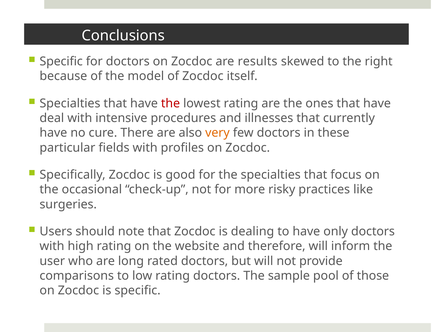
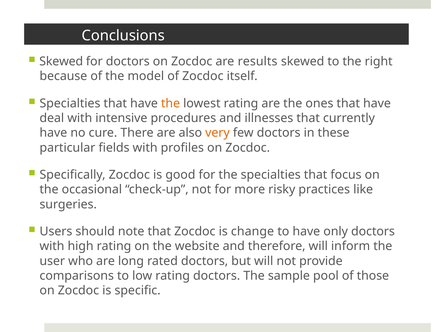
Specific: Specific -> Skewed (61, 61)
the colour: red -> orange (171, 103)
dealing: dealing -> change (253, 231)
